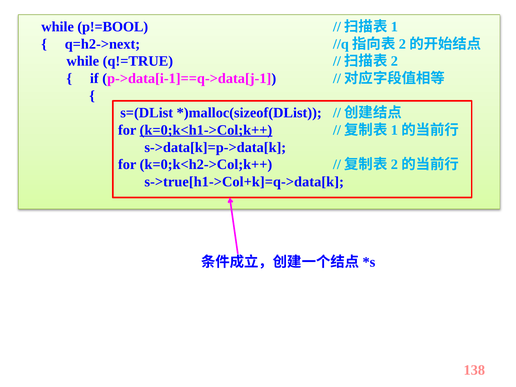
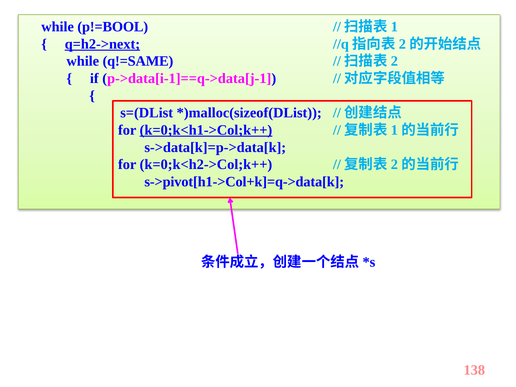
q=h2->next underline: none -> present (102, 44)
q!=TRUE: q!=TRUE -> q!=SAME (138, 61)
s->true[h1->Col+k]=q->data[k: s->true[h1->Col+k]=q->data[k -> s->pivot[h1->Col+k]=q->data[k (244, 182)
